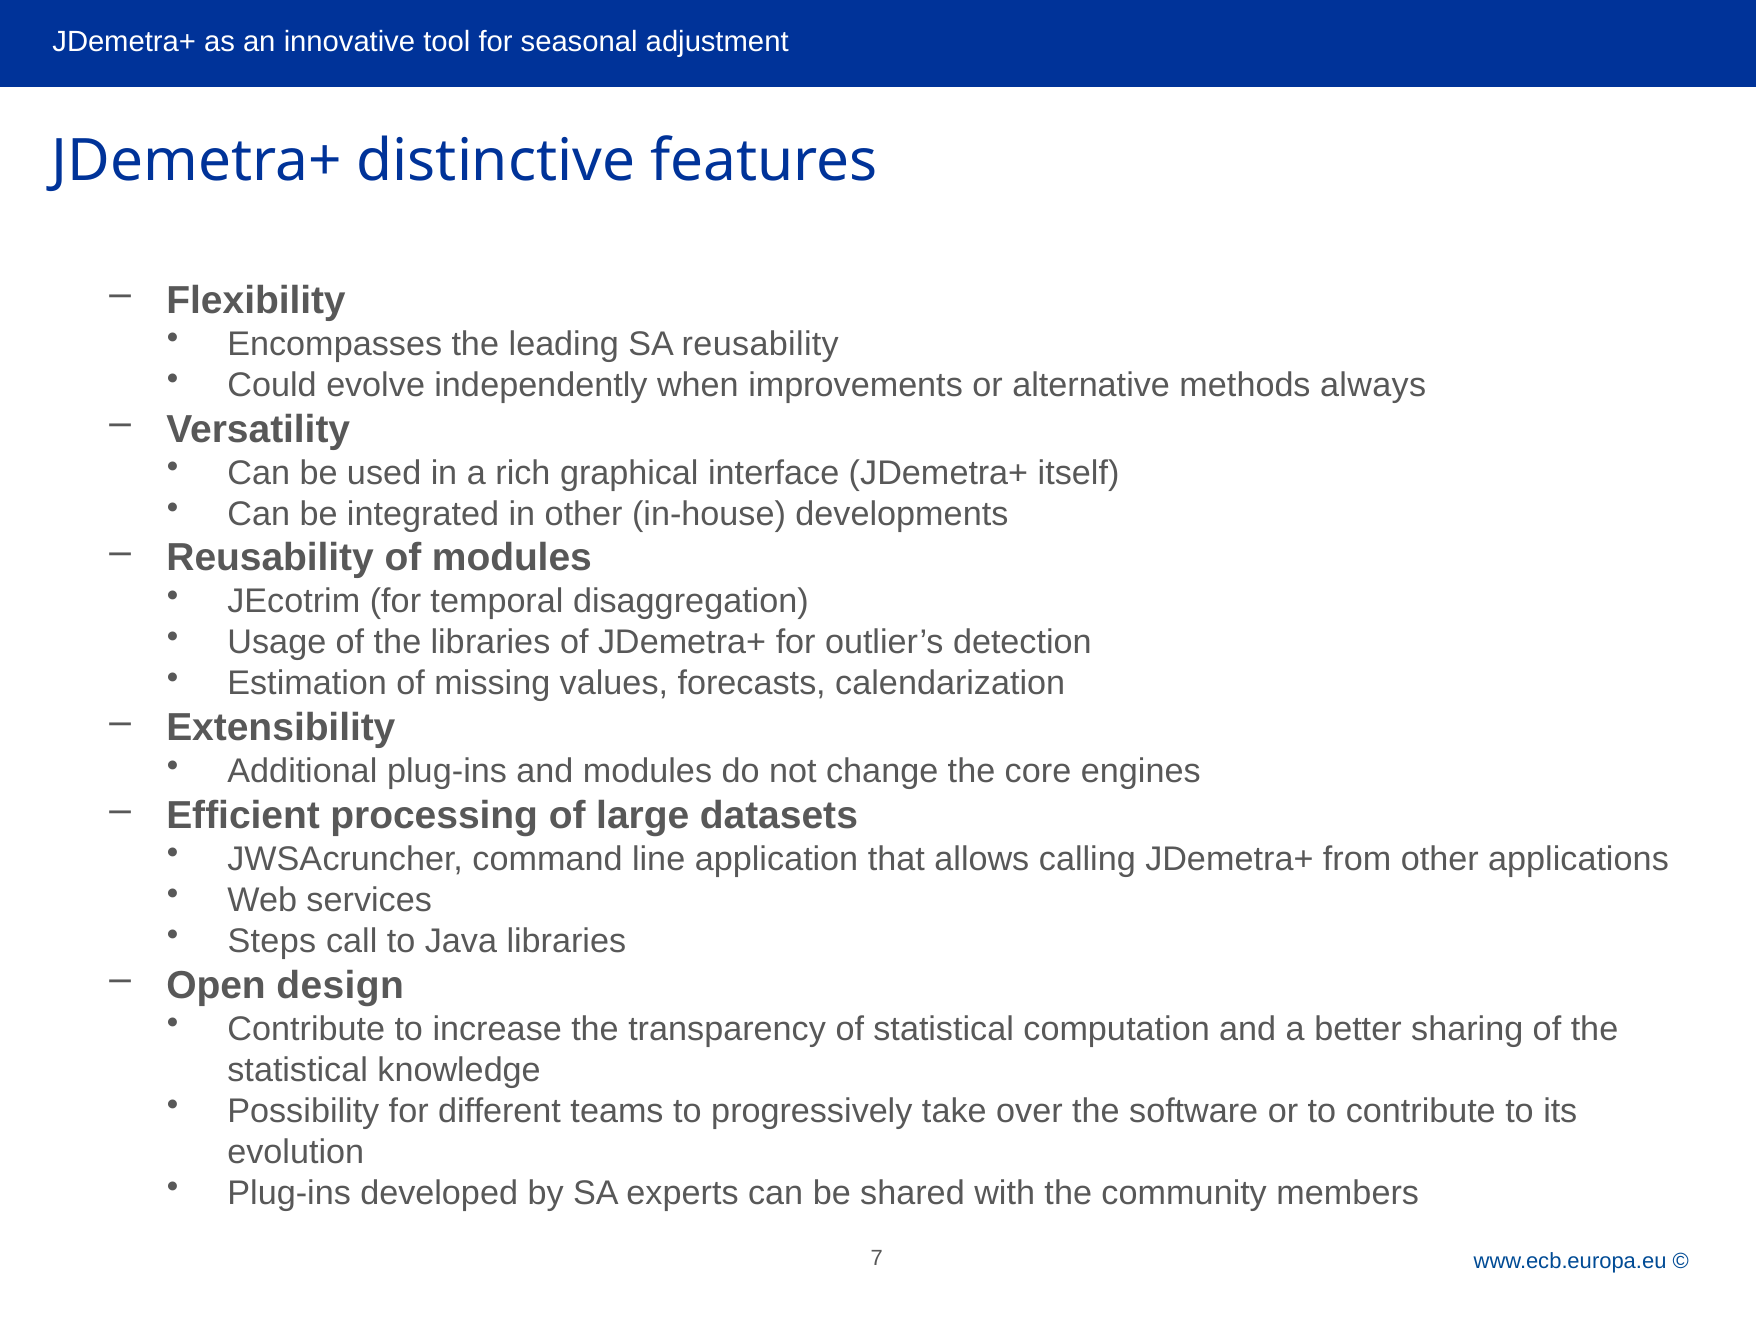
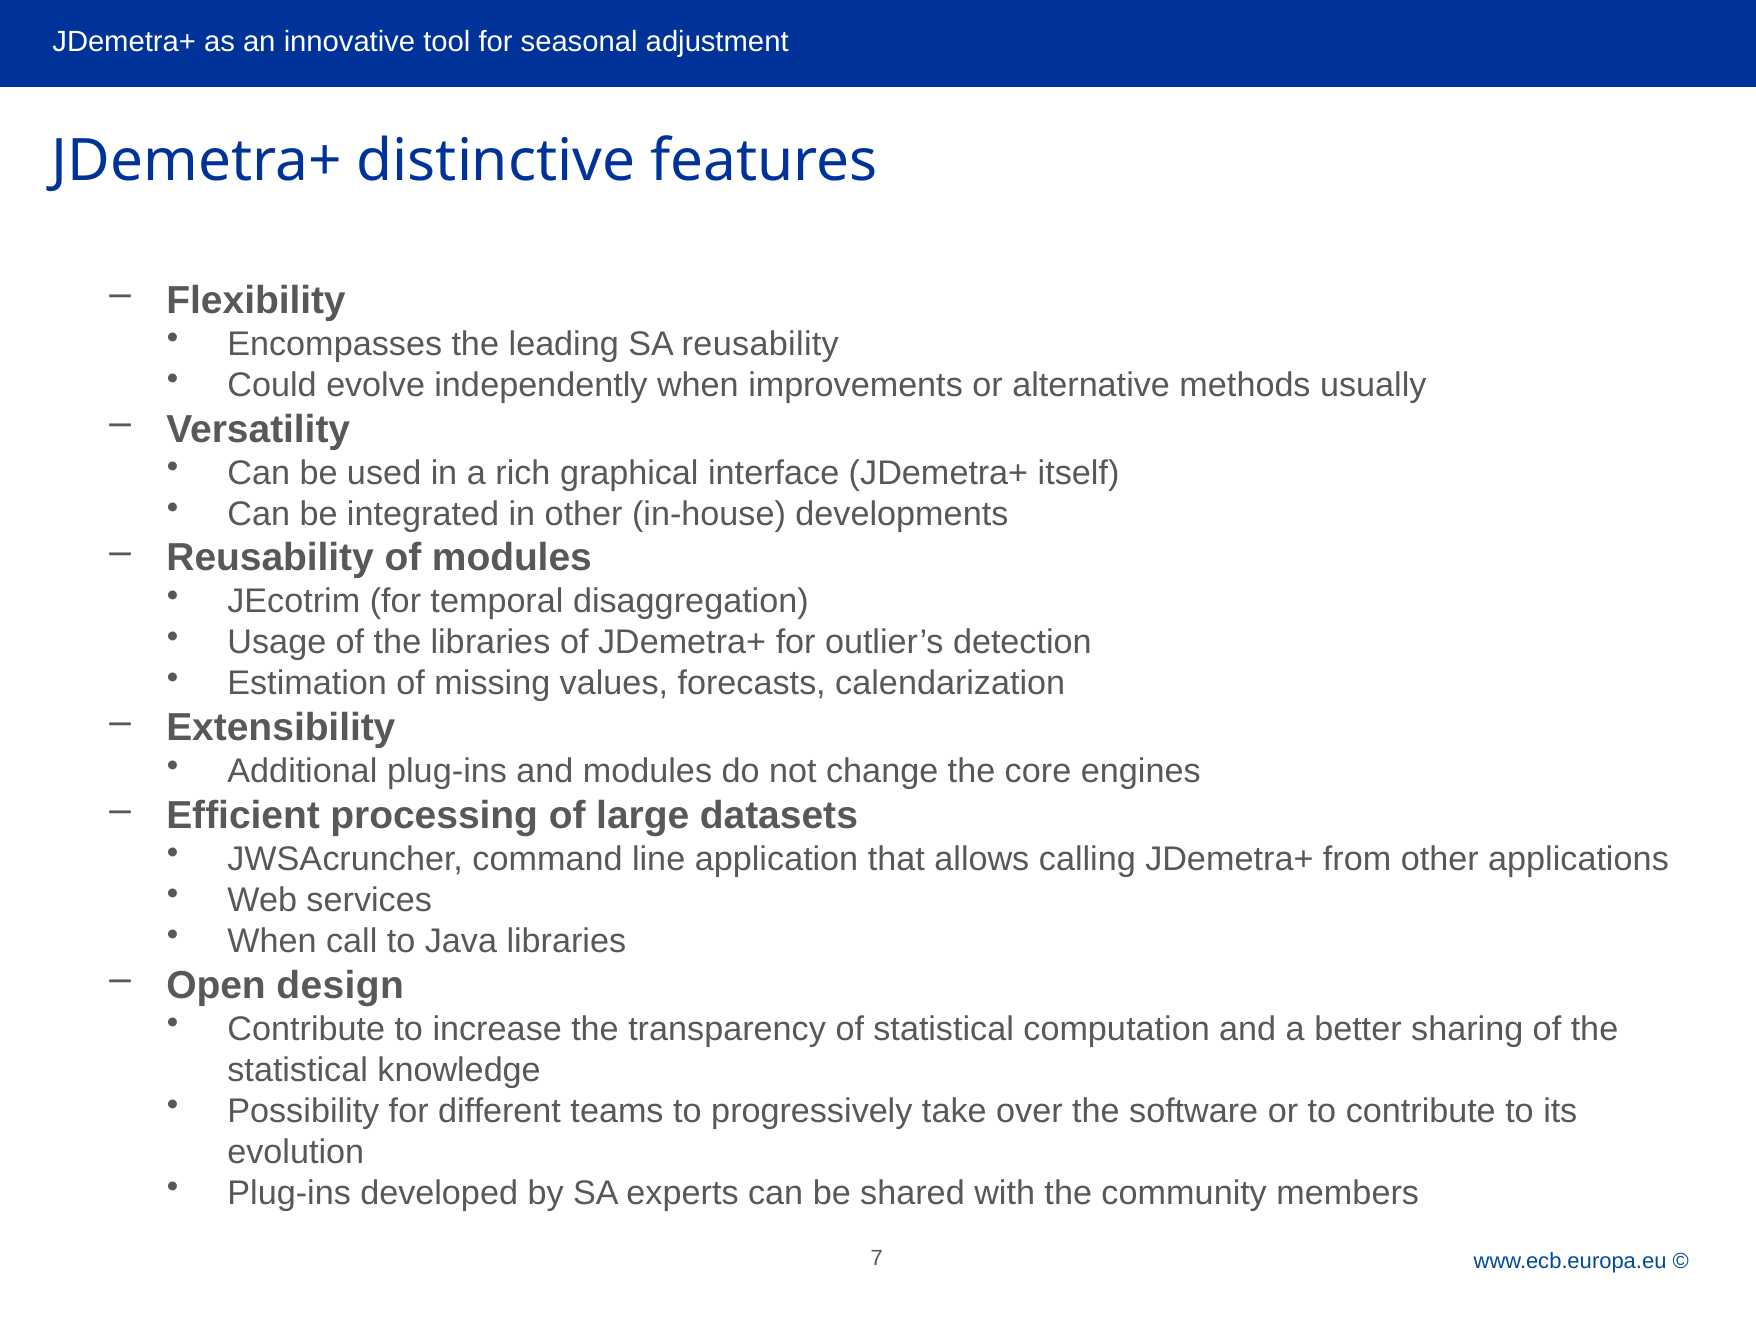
always: always -> usually (1373, 385)
Steps: Steps -> When (272, 941)
